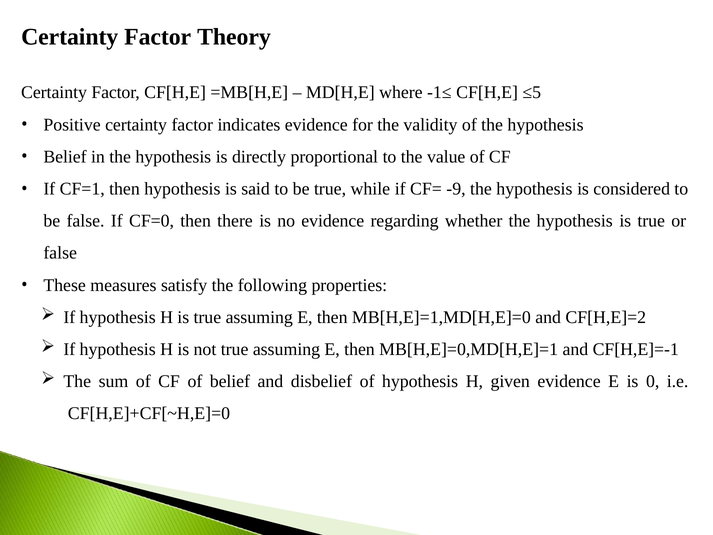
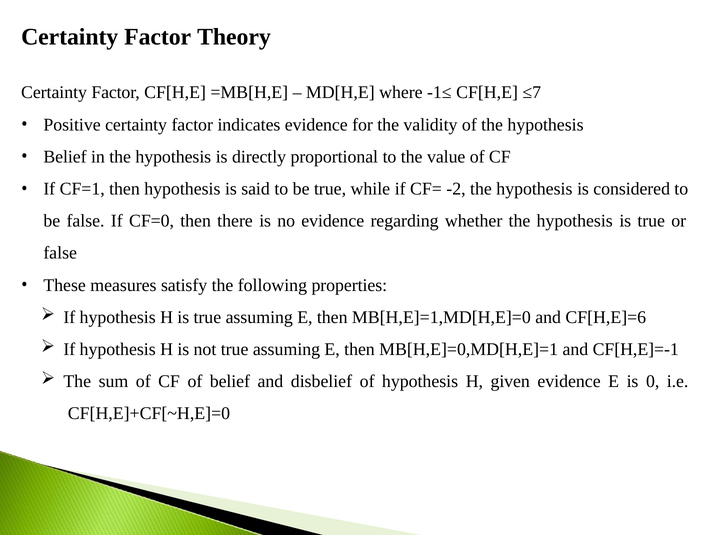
≤5: ≤5 -> ≤7 (532, 93)
-9: -9 -> -2 (456, 189)
CF[H,E]=2: CF[H,E]=2 -> CF[H,E]=6 (606, 317)
